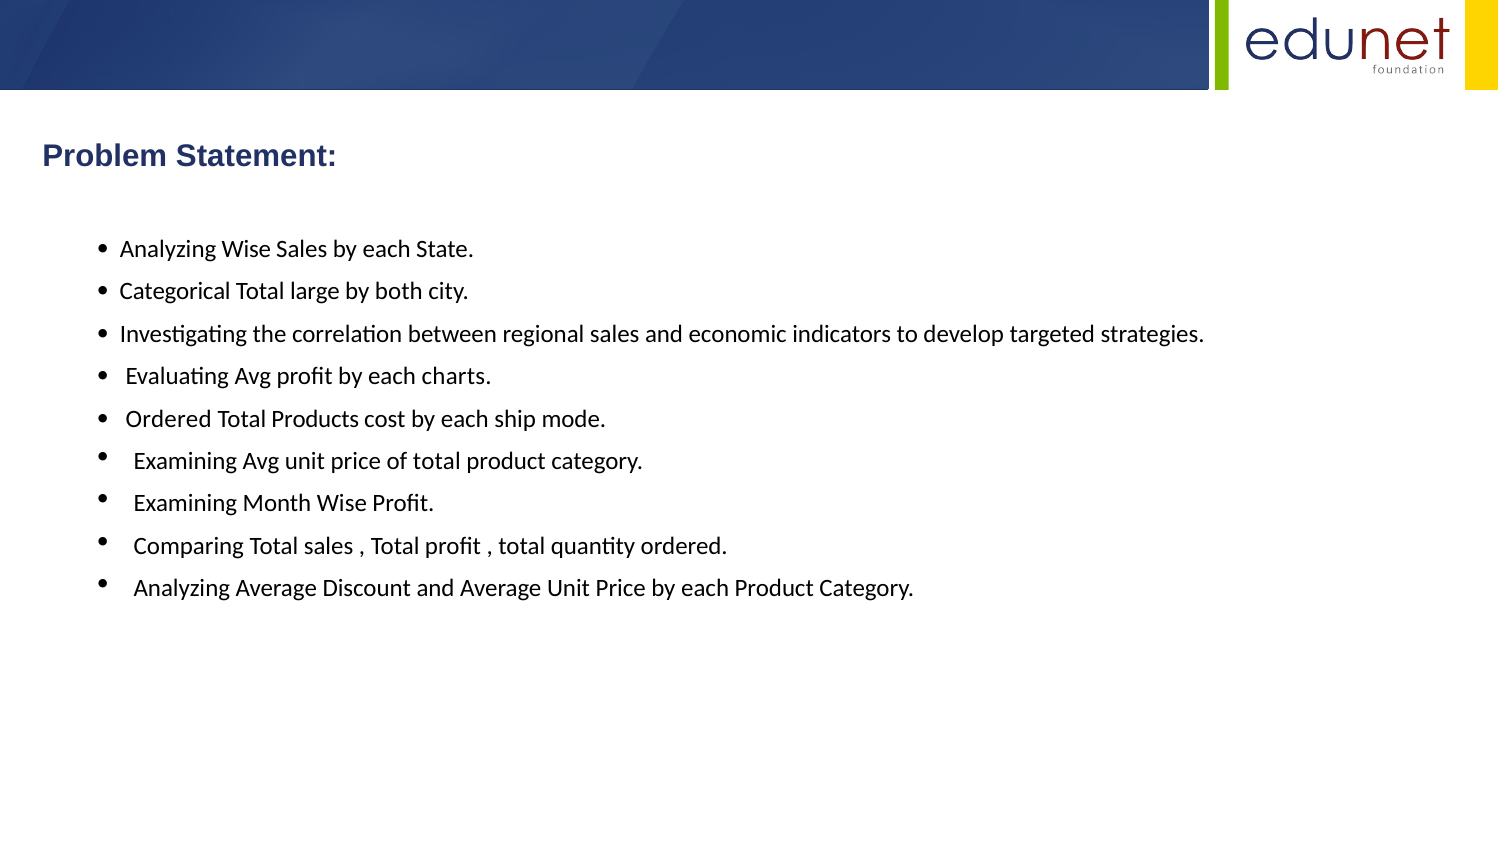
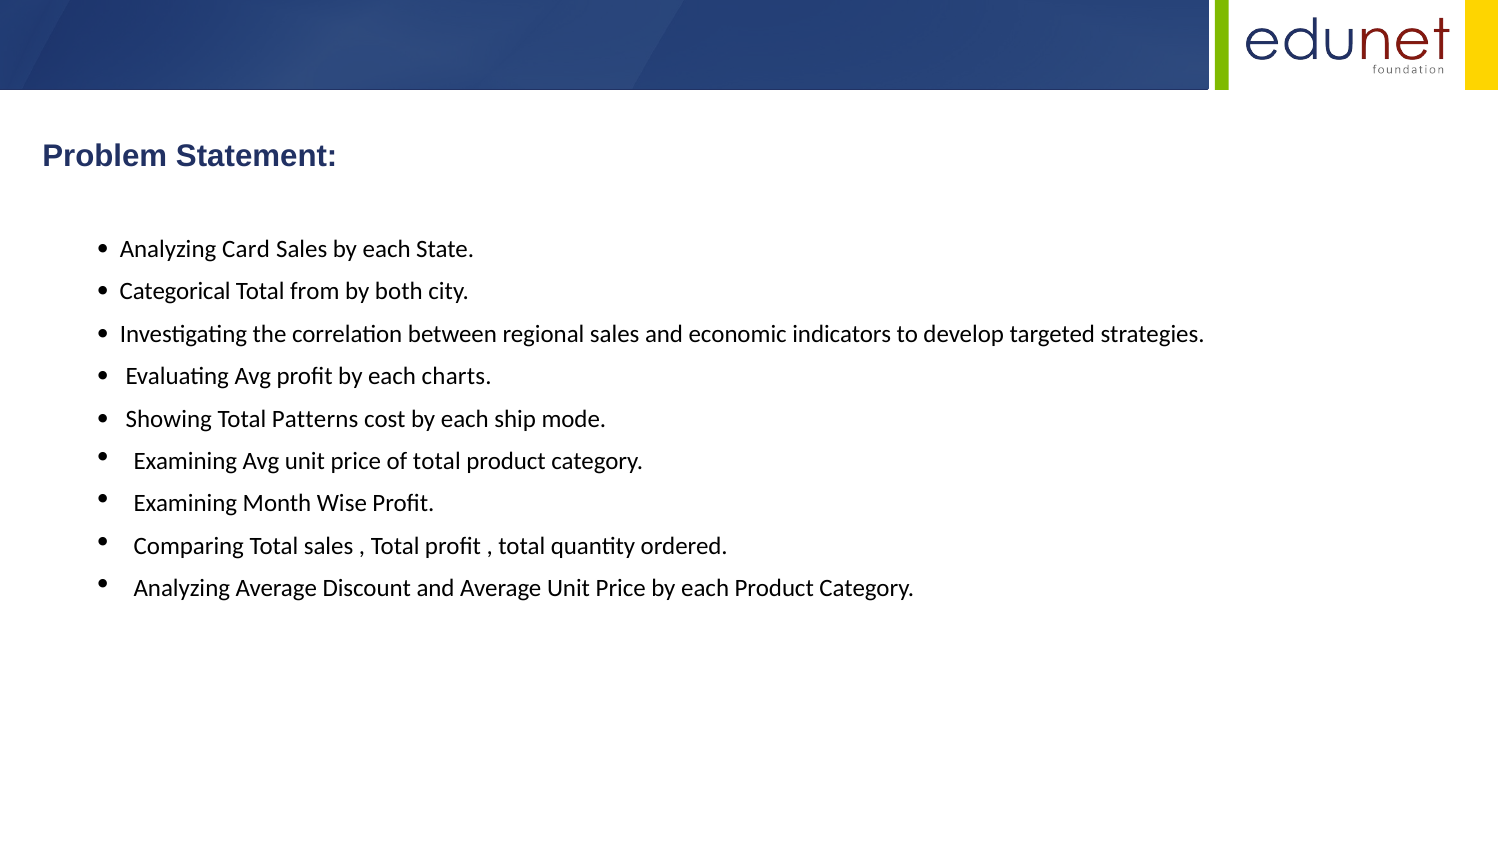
Analyzing Wise: Wise -> Card (246, 249)
large: large -> from (315, 291)
Ordered: Ordered -> Showing (169, 419)
Products: Products -> Patterns (315, 419)
